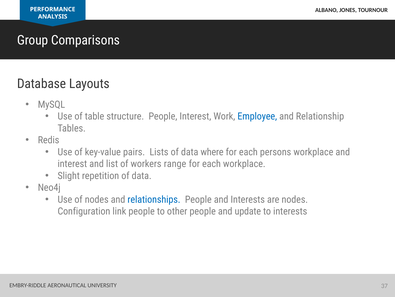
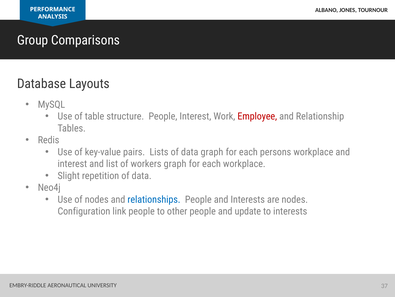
Employee colour: blue -> red (257, 116)
data where: where -> graph (212, 152)
workers range: range -> graph (175, 164)
